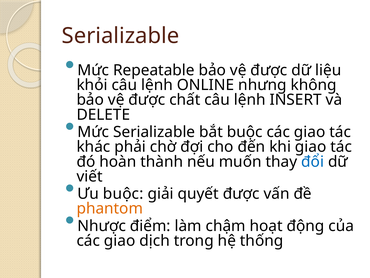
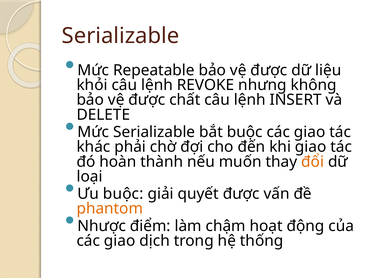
ONLINE: ONLINE -> REVOKE (206, 85)
đổi colour: blue -> orange (313, 161)
viết: viết -> loại (90, 176)
